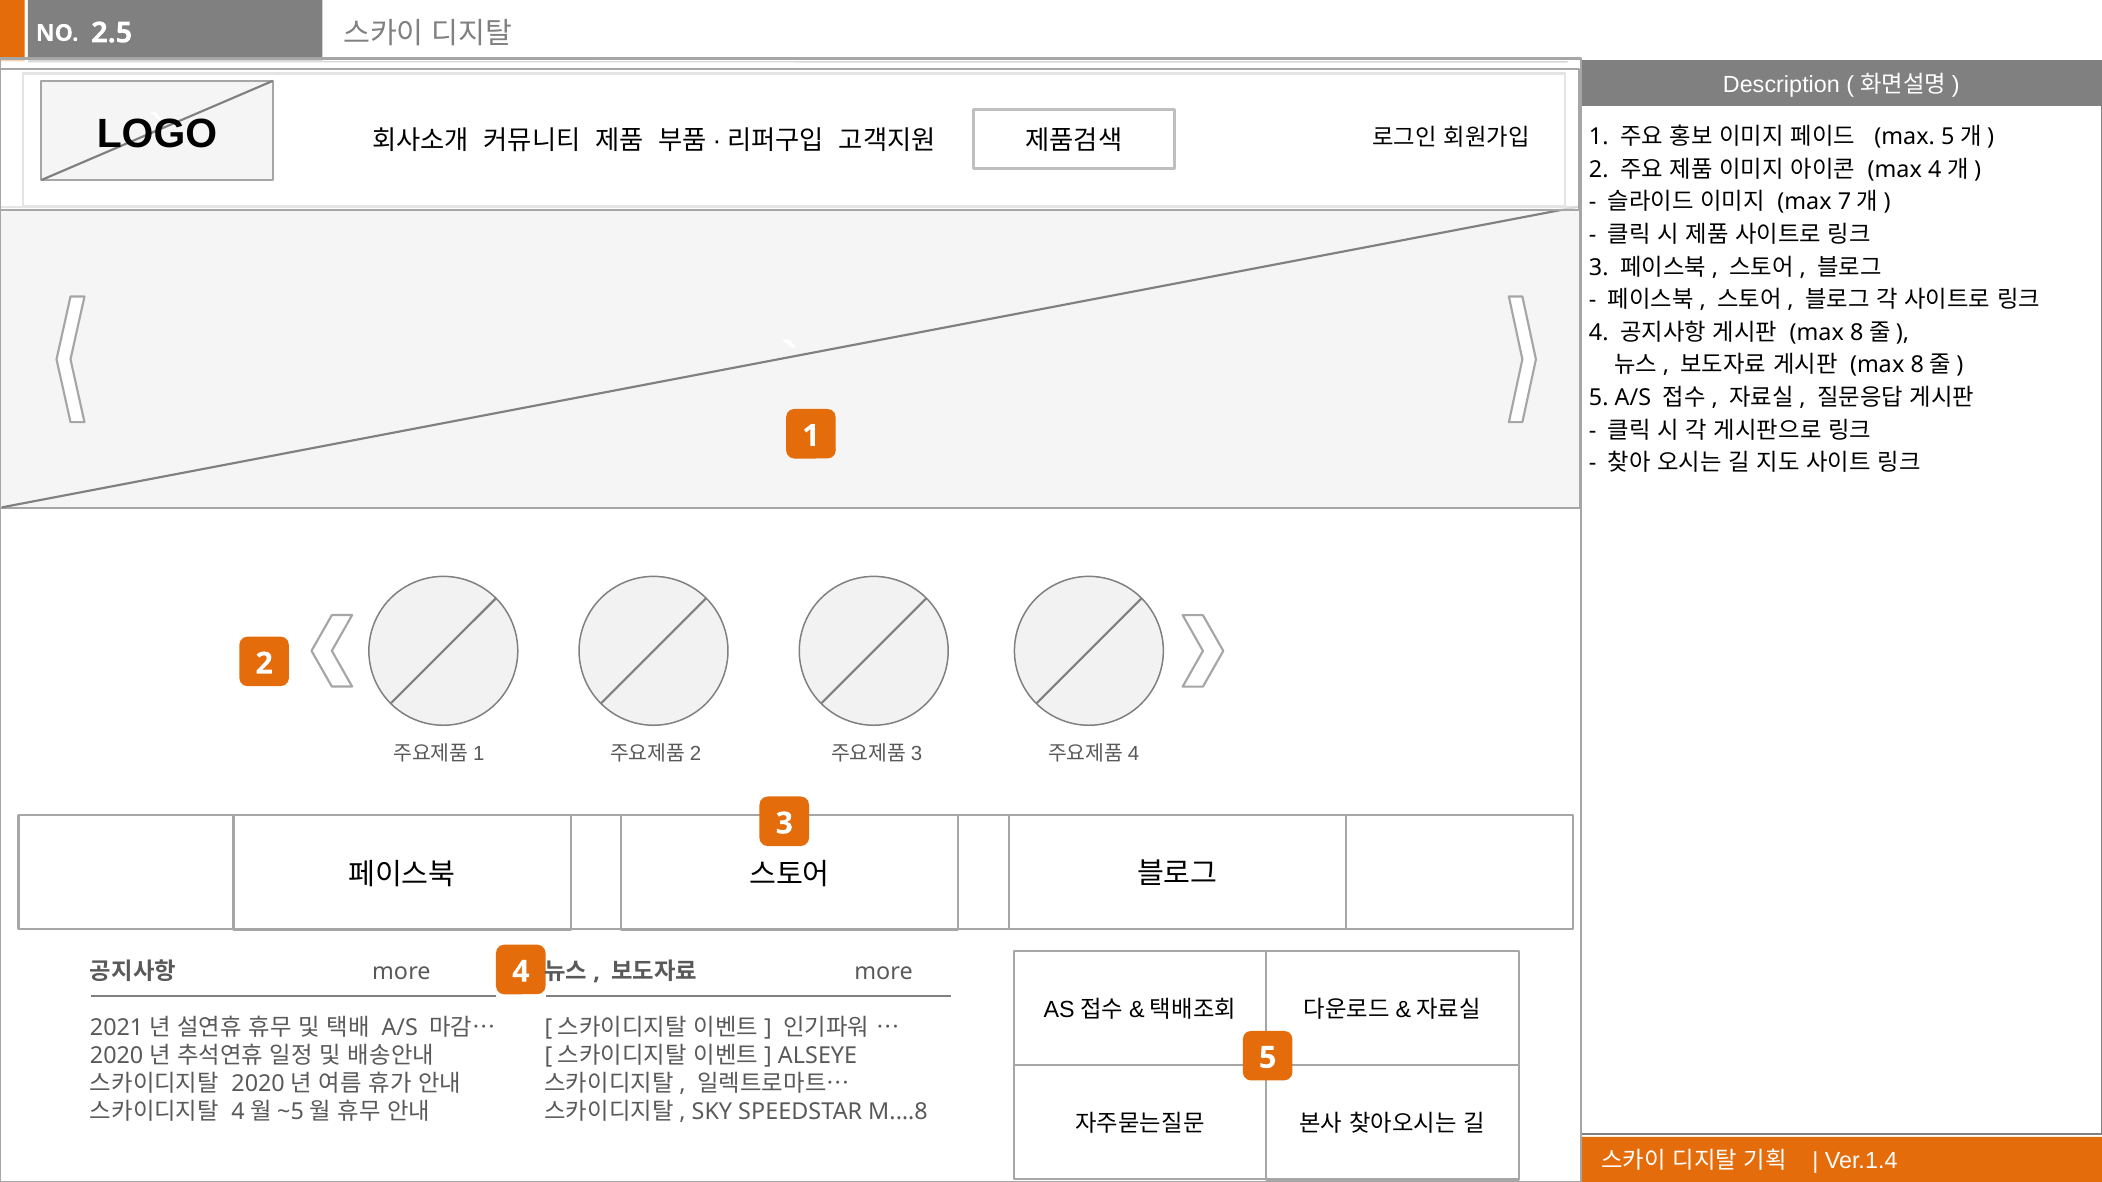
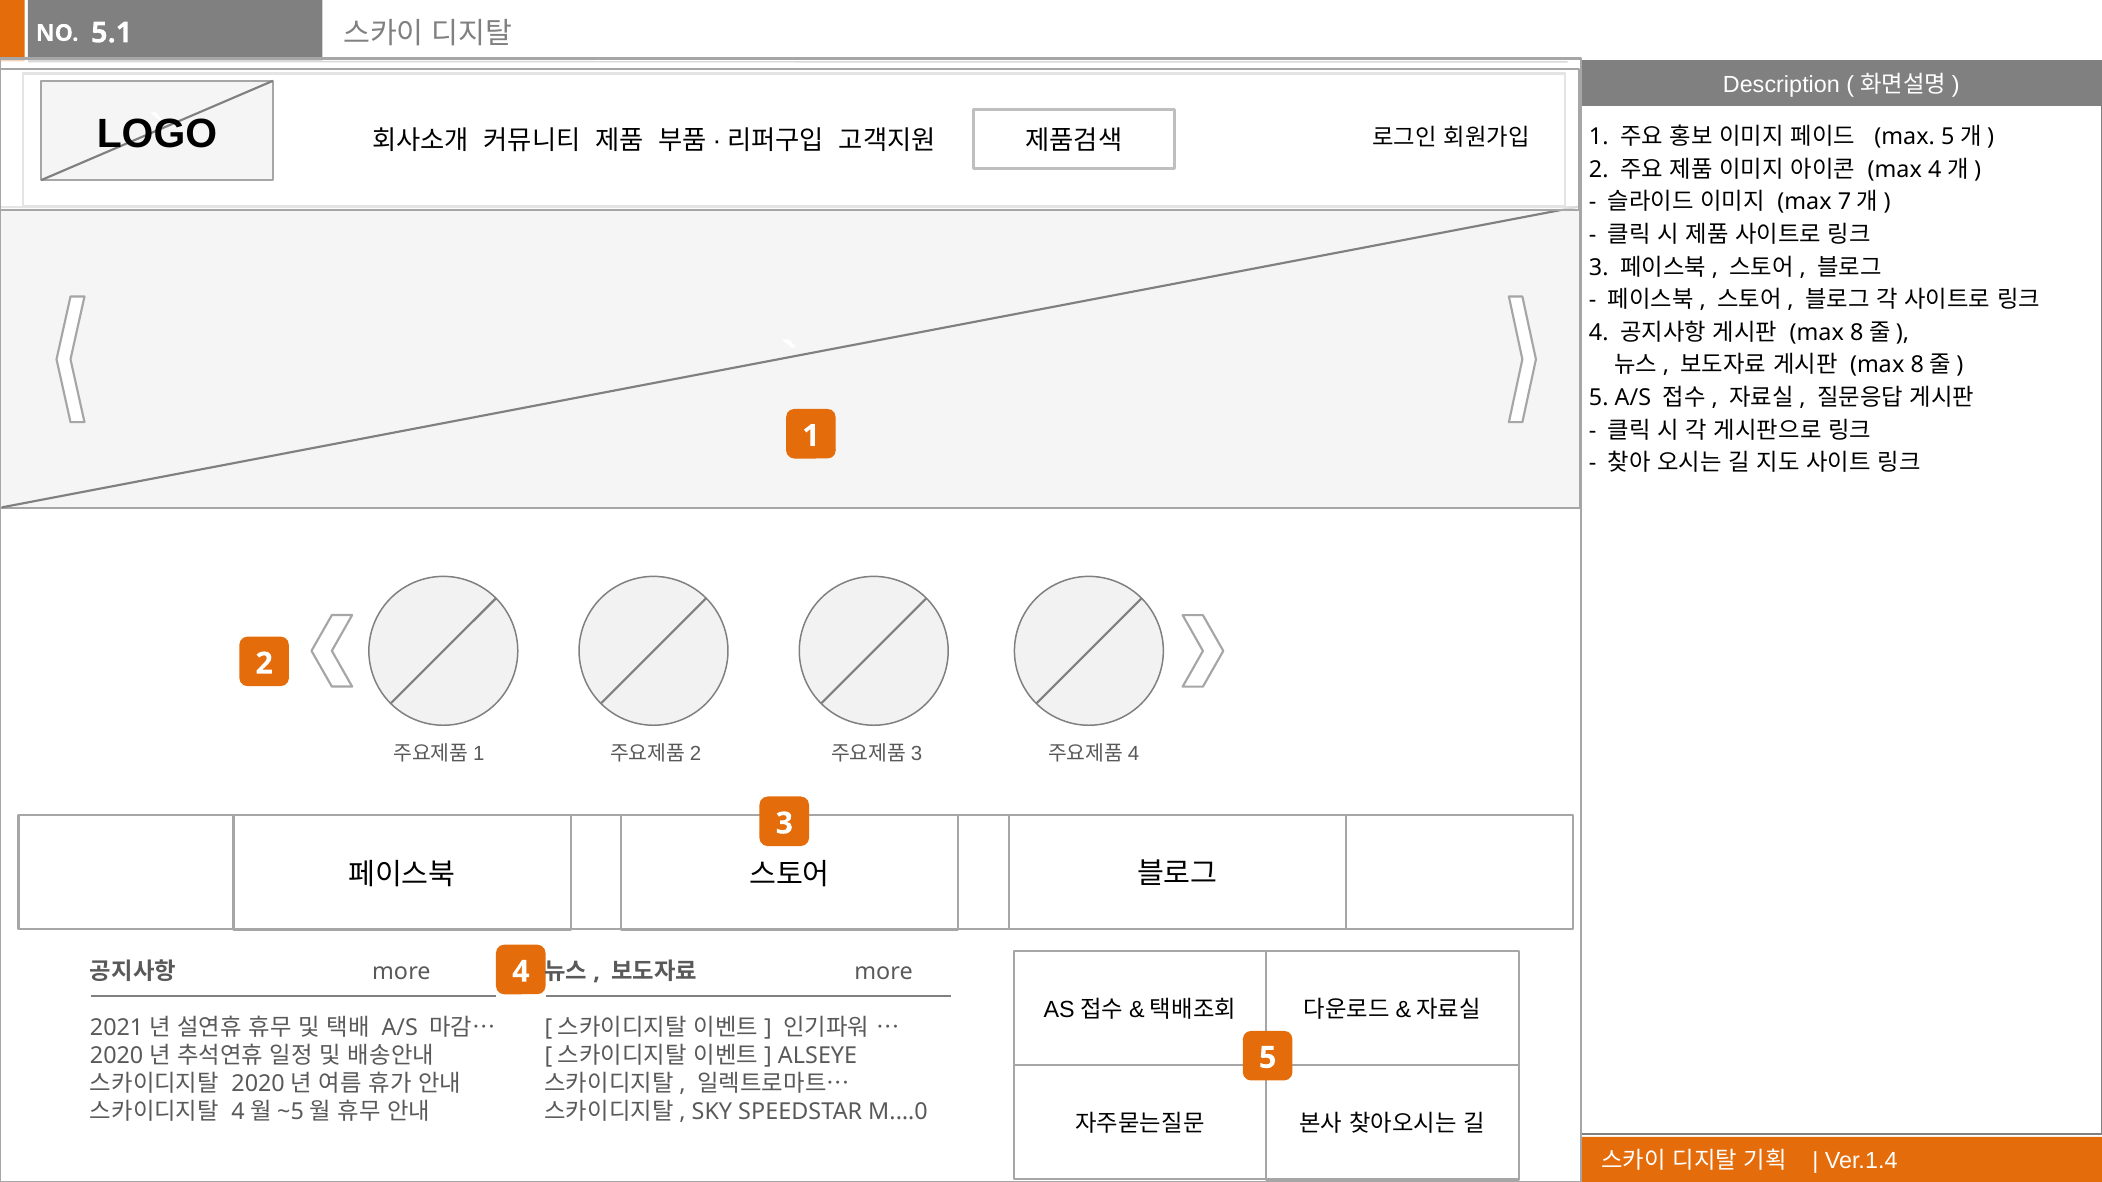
2.5: 2.5 -> 5.1 (112, 33)
M.…8: M.…8 -> M.…0 (898, 1112)
